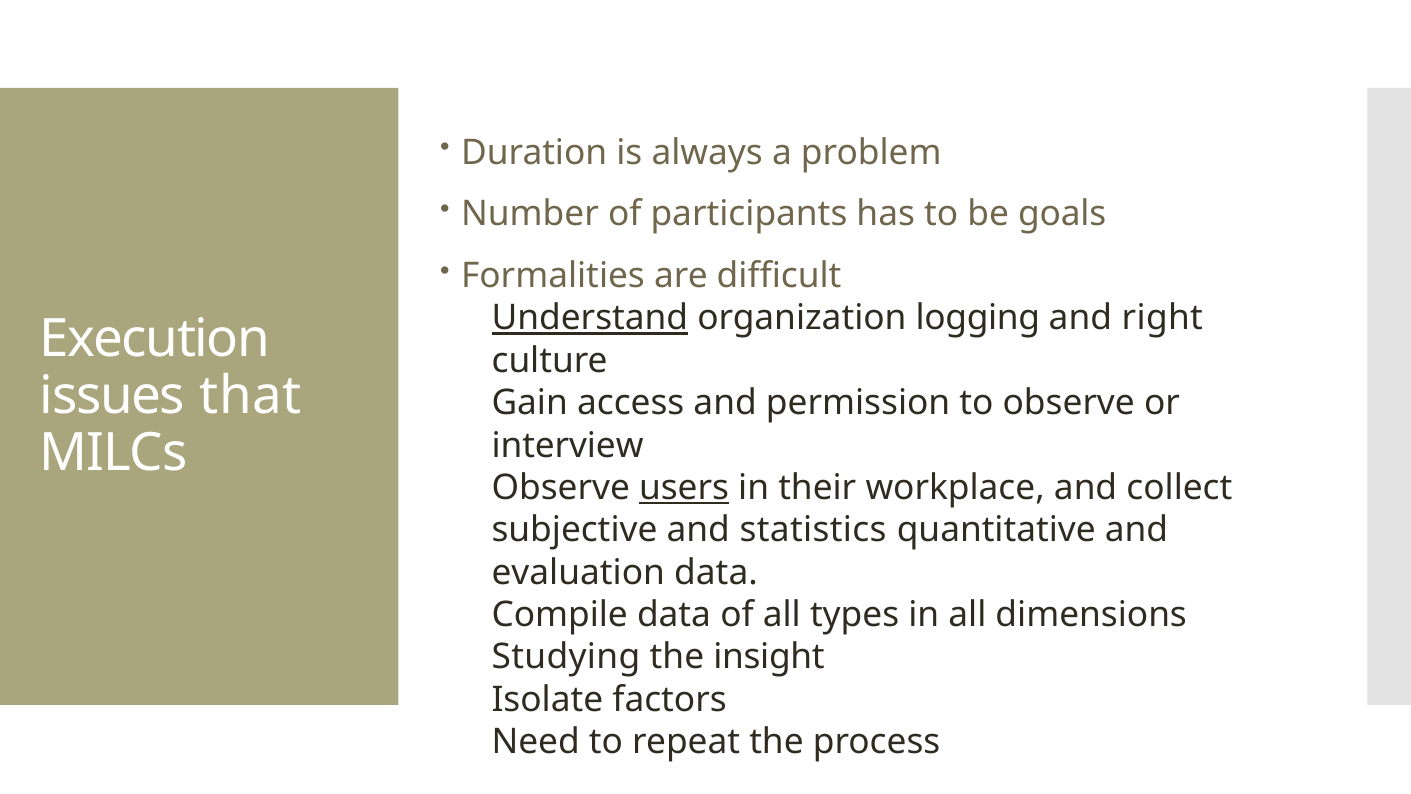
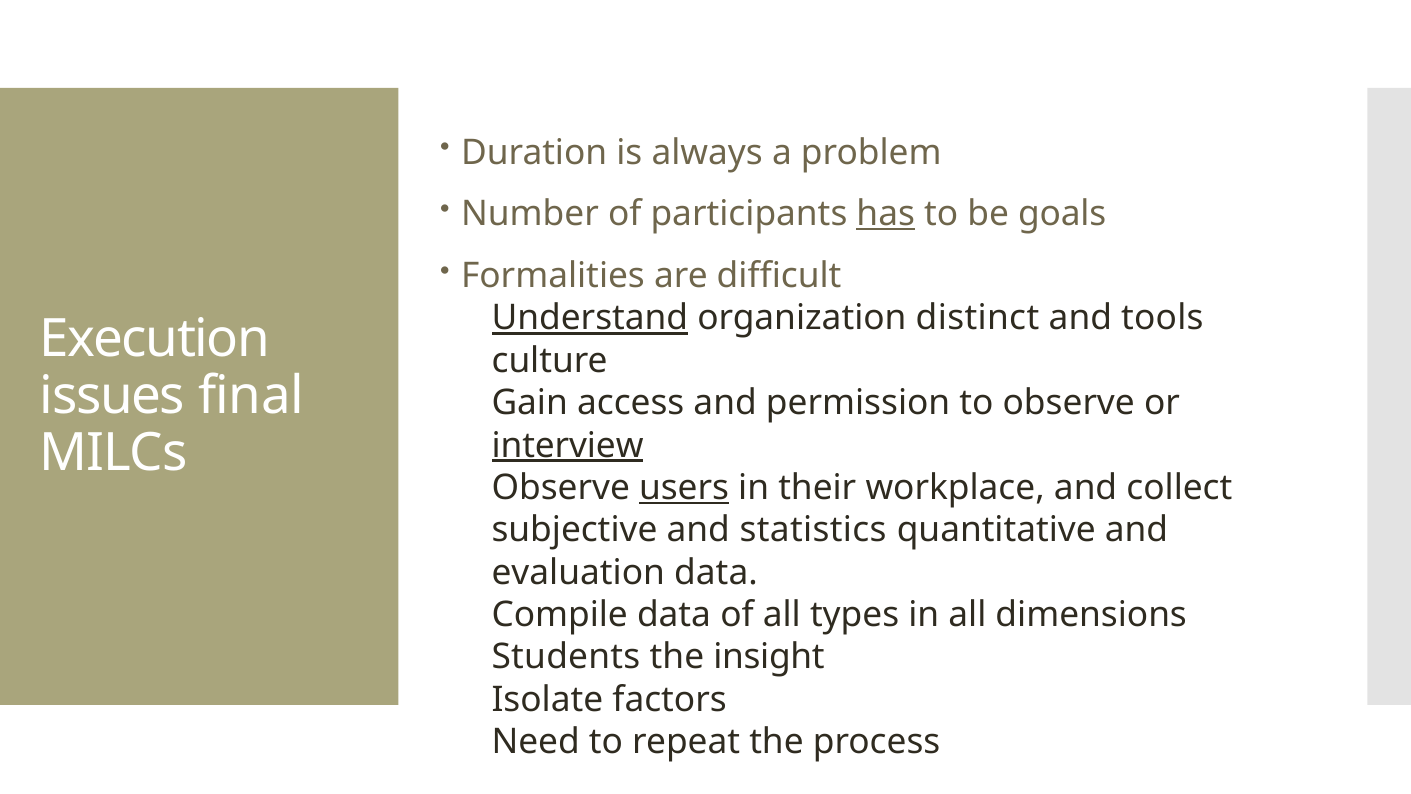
has underline: none -> present (886, 214)
logging: logging -> distinct (977, 318)
right: right -> tools (1162, 318)
that: that -> final (251, 396)
interview underline: none -> present (568, 445)
Studying: Studying -> Students (566, 657)
